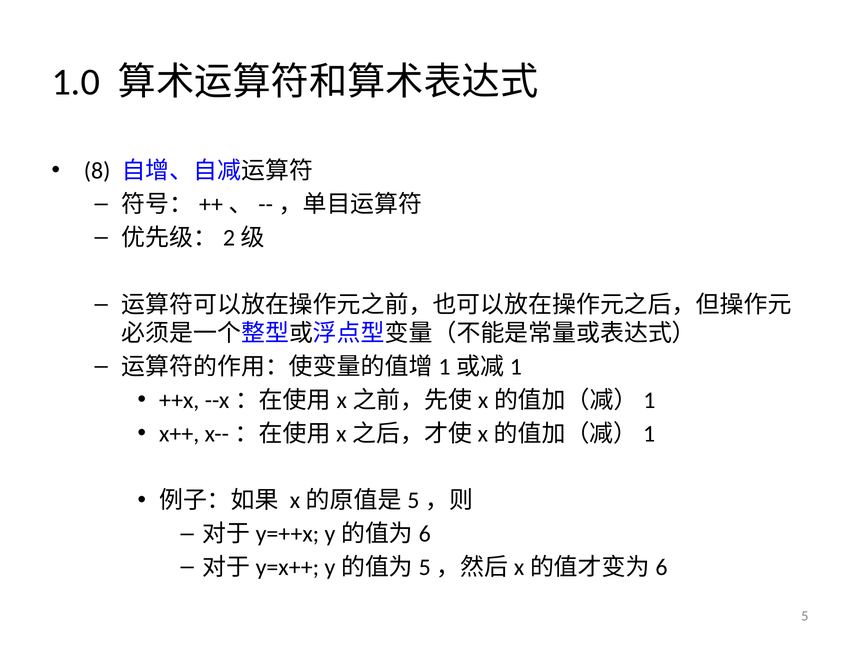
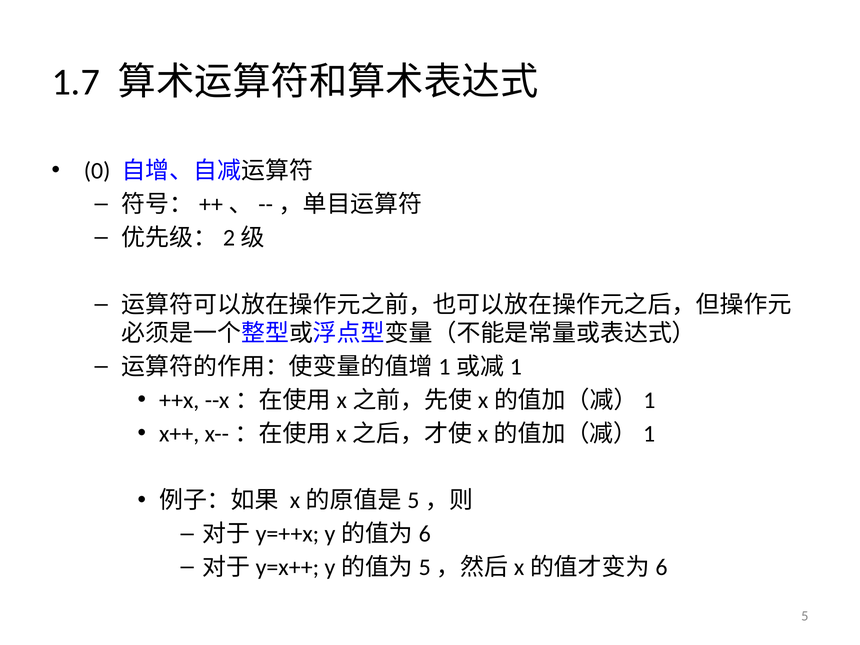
1.0: 1.0 -> 1.7 (76, 82)
8: 8 -> 0 (97, 171)
